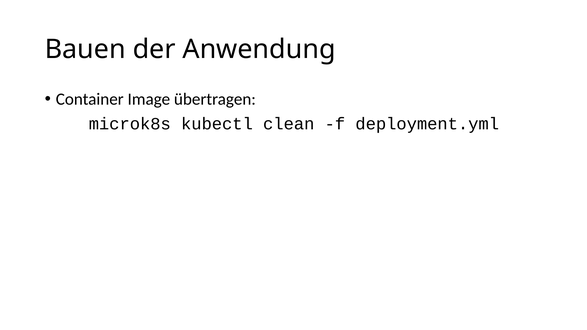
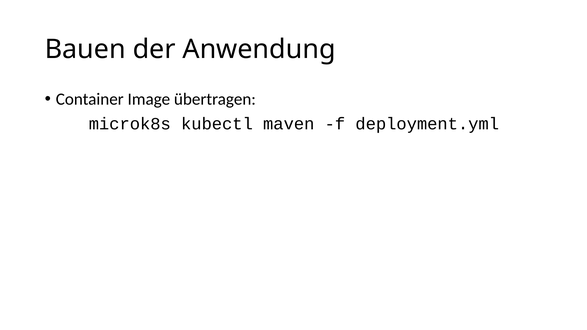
clean: clean -> maven (289, 124)
